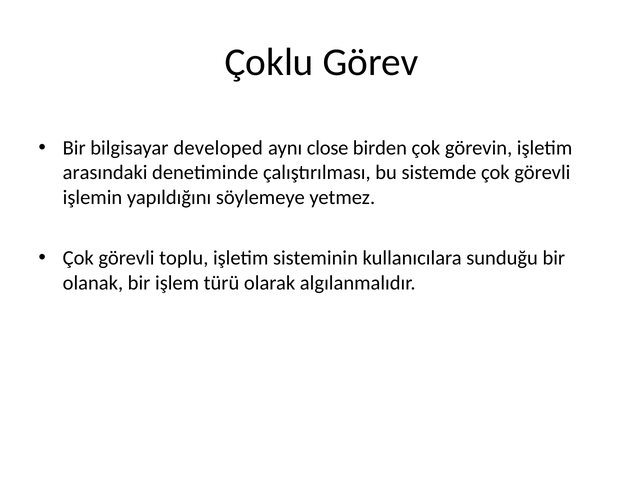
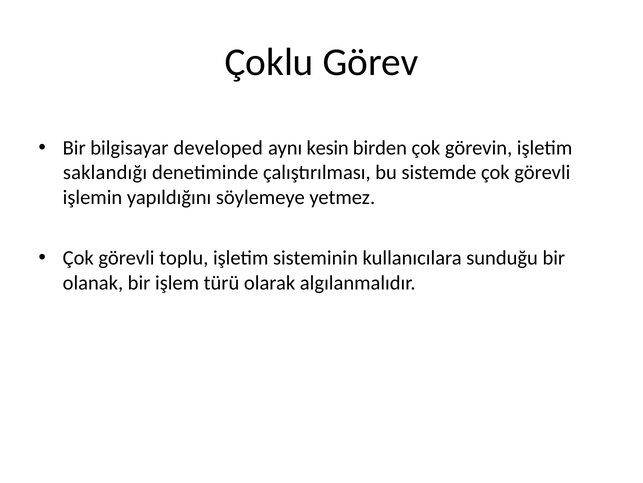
close: close -> kesin (328, 148)
arasındaki: arasındaki -> saklandığı (105, 172)
